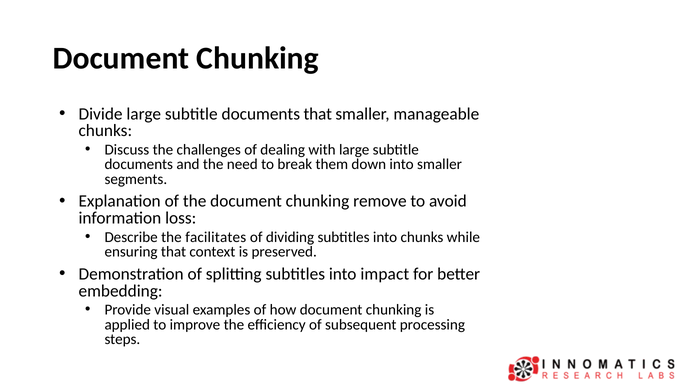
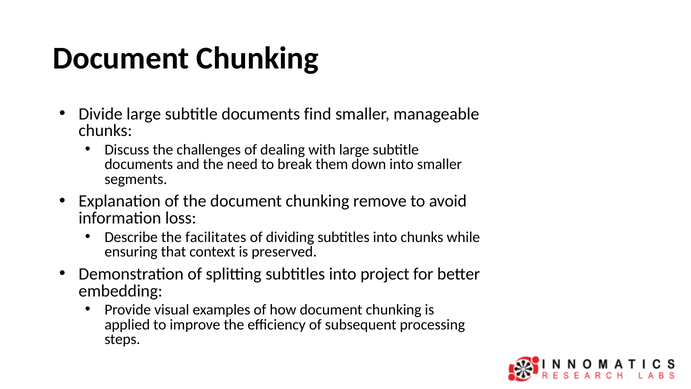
documents that: that -> find (318, 114)
impact: impact -> project (385, 274)
